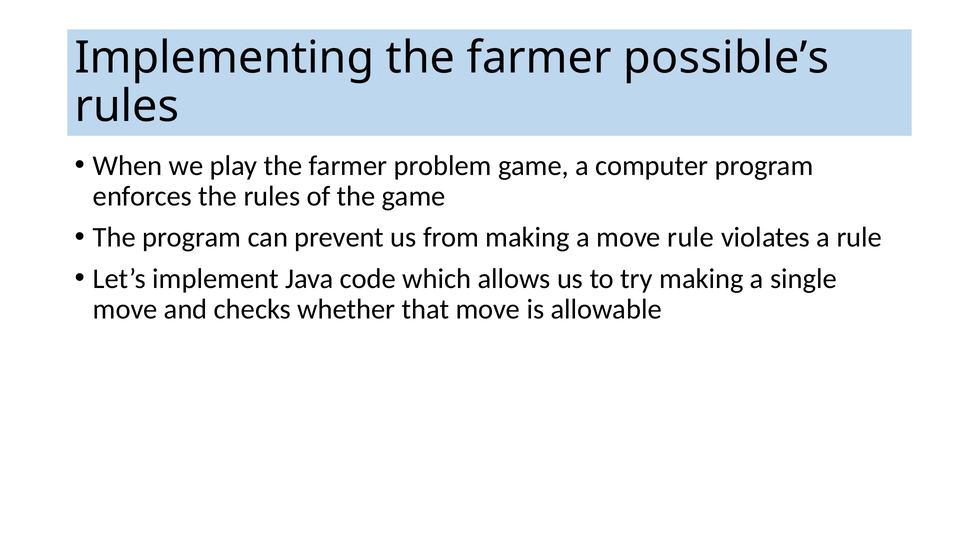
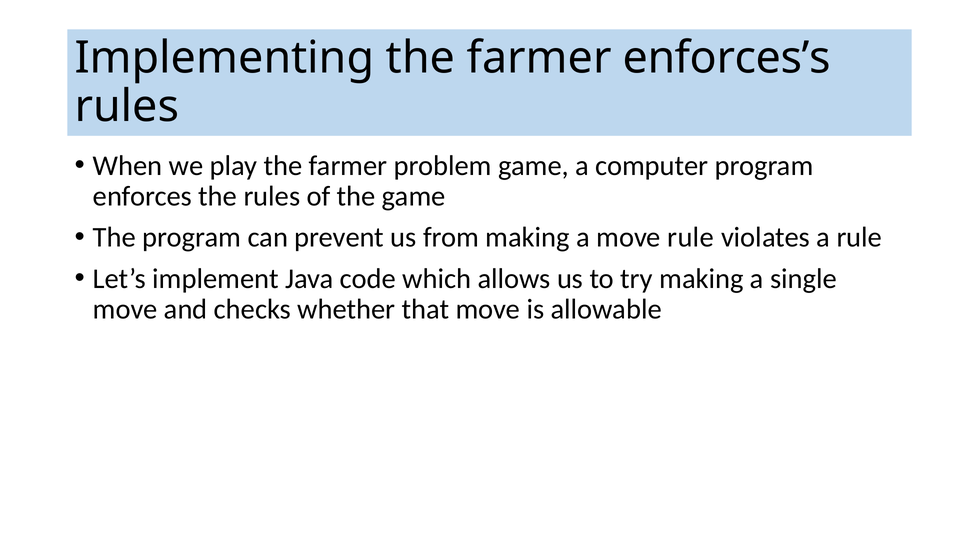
possible’s: possible’s -> enforces’s (727, 58)
